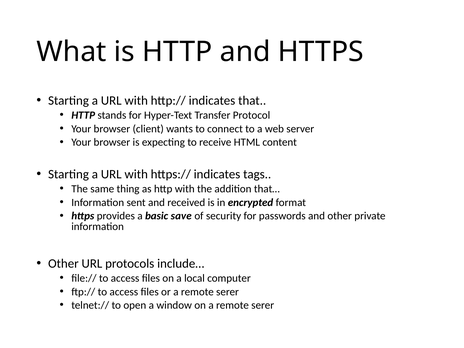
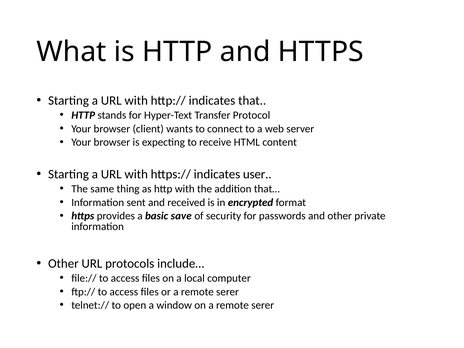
tags: tags -> user (257, 174)
